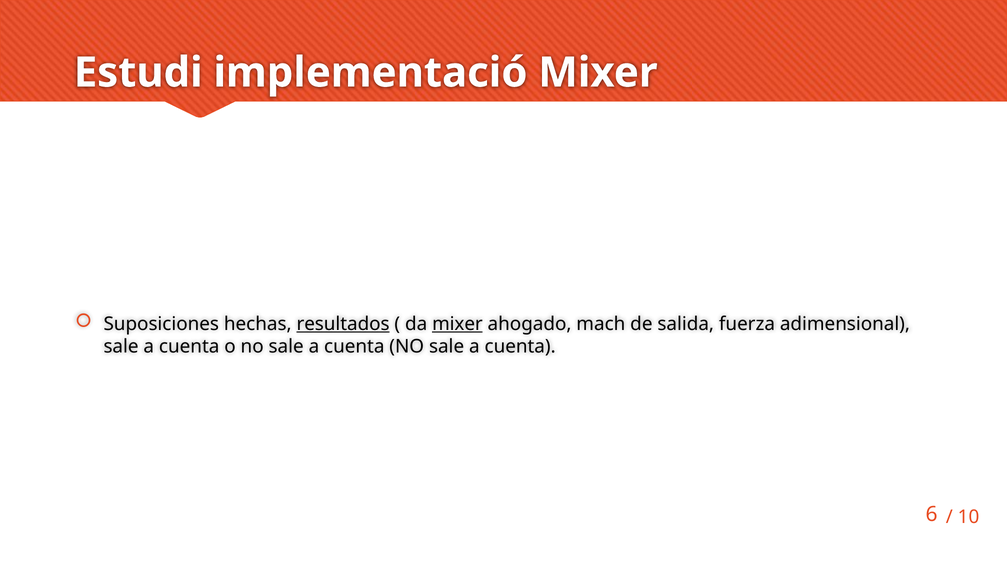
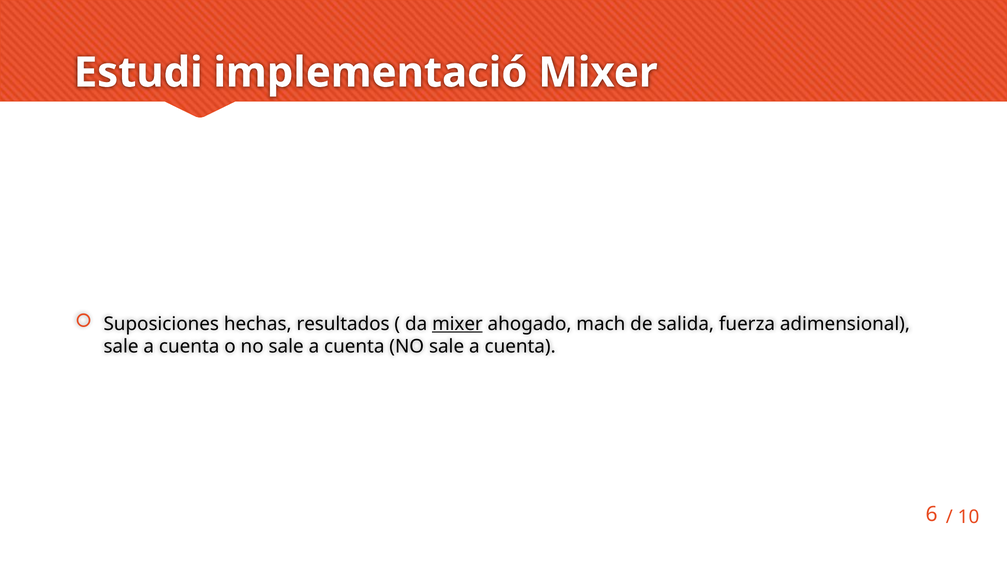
resultados underline: present -> none (343, 324)
